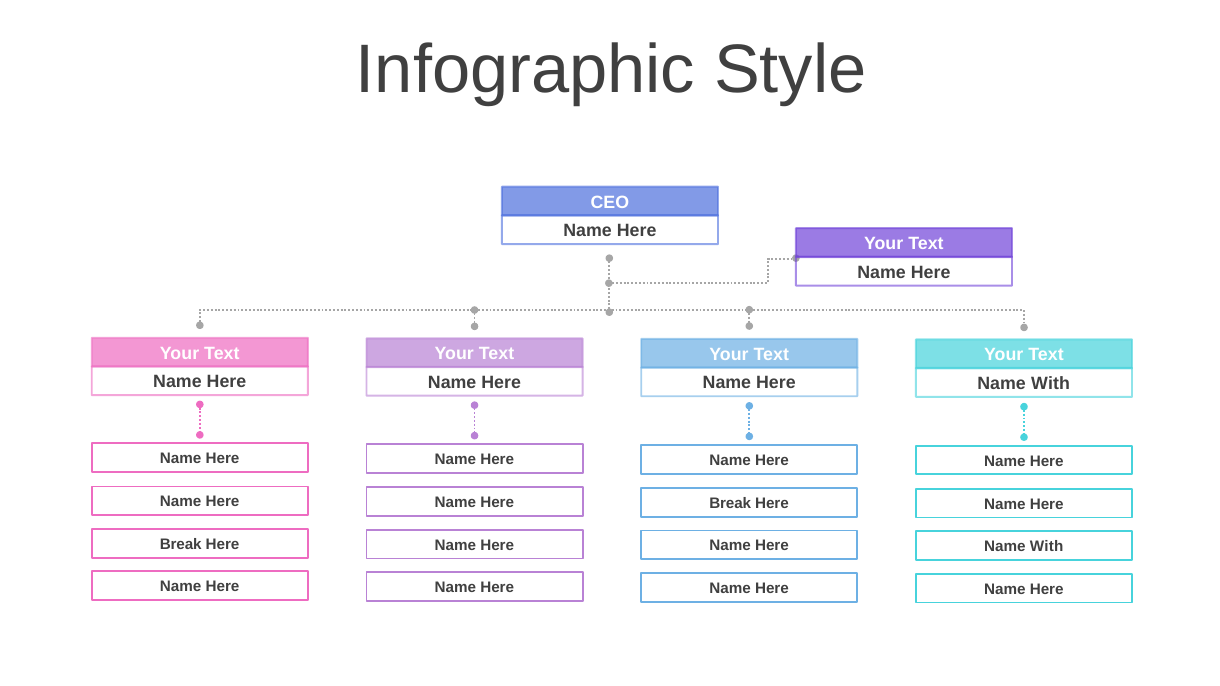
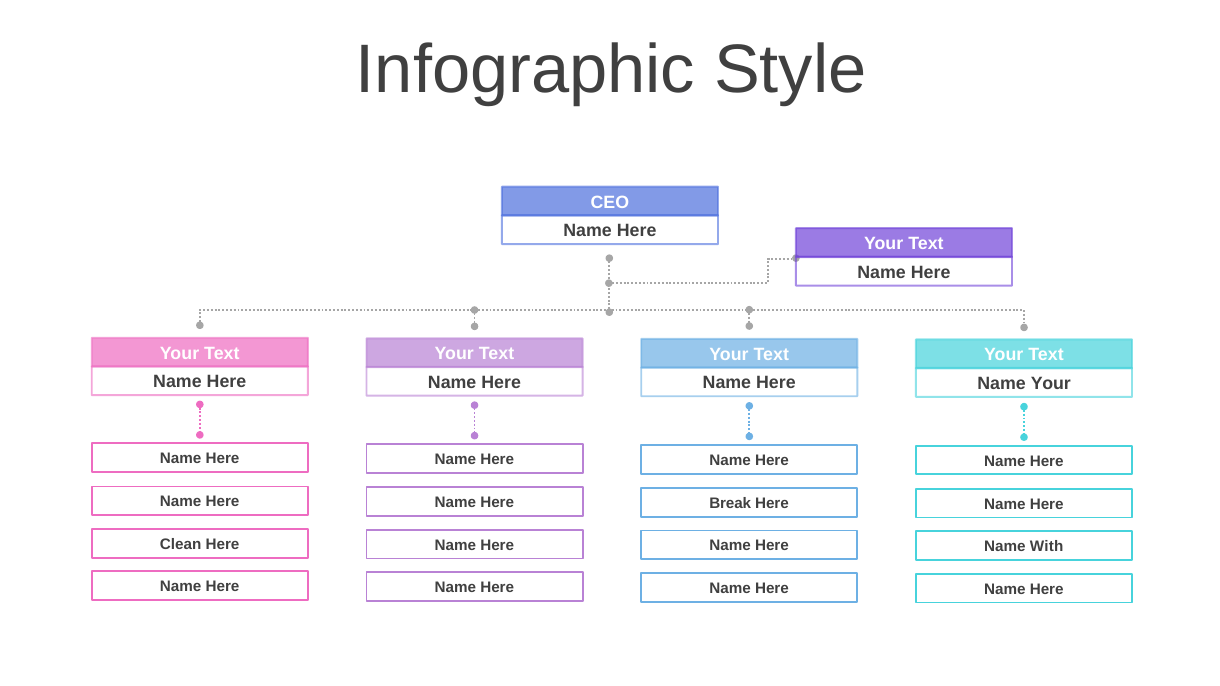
With: With -> Your (1051, 384)
Break: Break -> Clean (181, 545)
